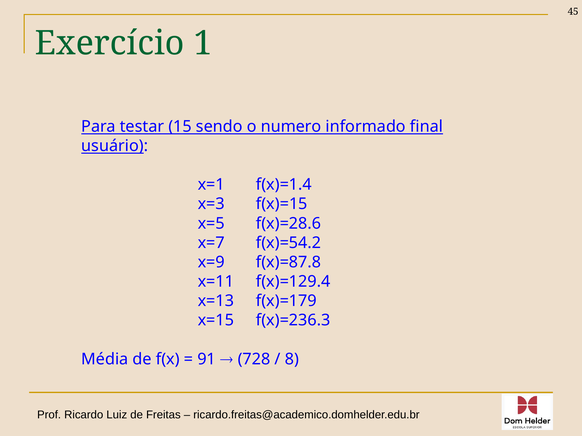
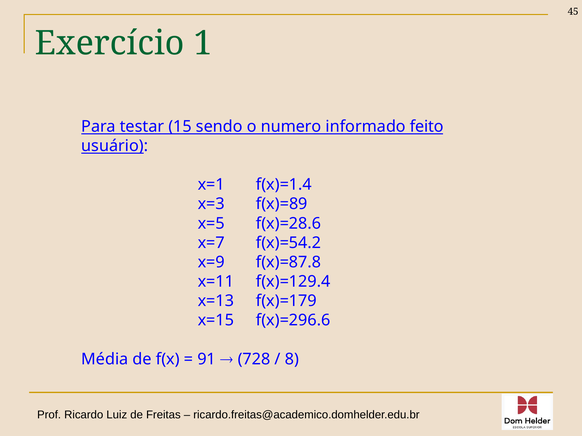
final: final -> feito (427, 127)
f(x)=15: f(x)=15 -> f(x)=89 (282, 204)
f(x)=236.3: f(x)=236.3 -> f(x)=296.6 (293, 321)
